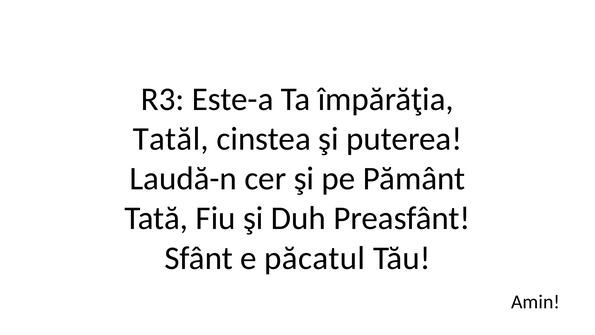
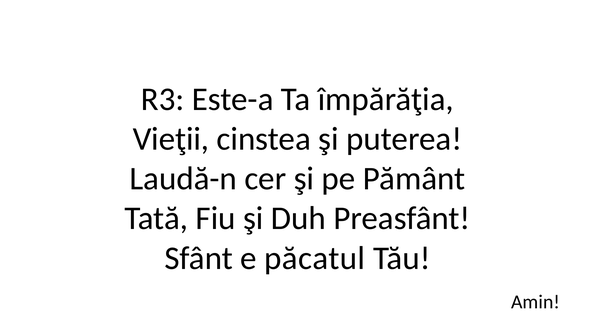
Tatăl: Tatăl -> Vieţii (171, 139)
